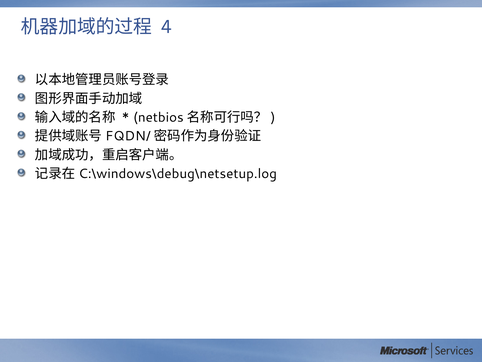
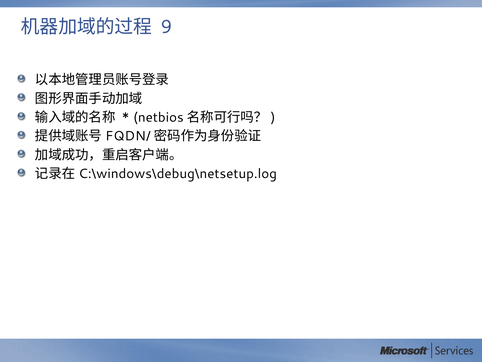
4: 4 -> 9 (167, 27)
